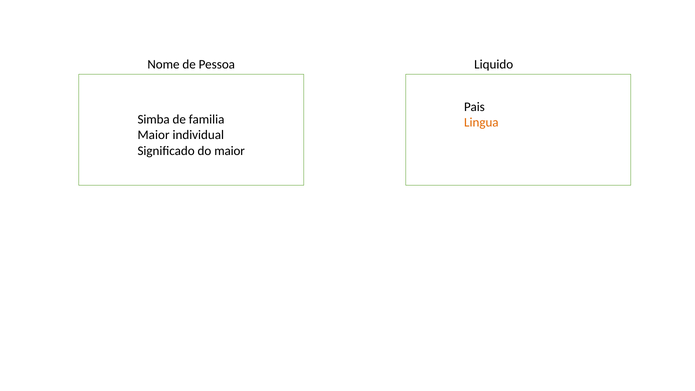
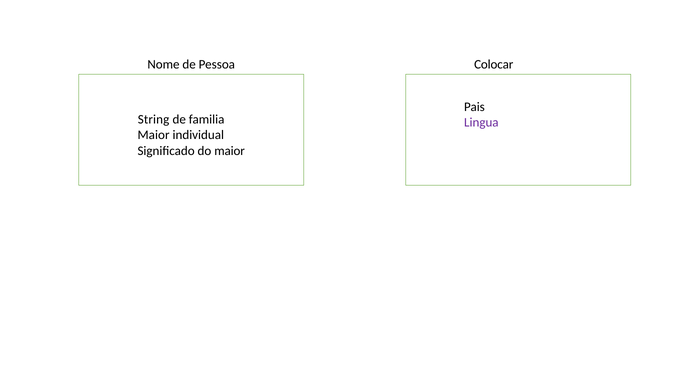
Liquido: Liquido -> Colocar (494, 65)
Simba: Simba -> String (154, 119)
Lingua colour: orange -> purple (481, 122)
